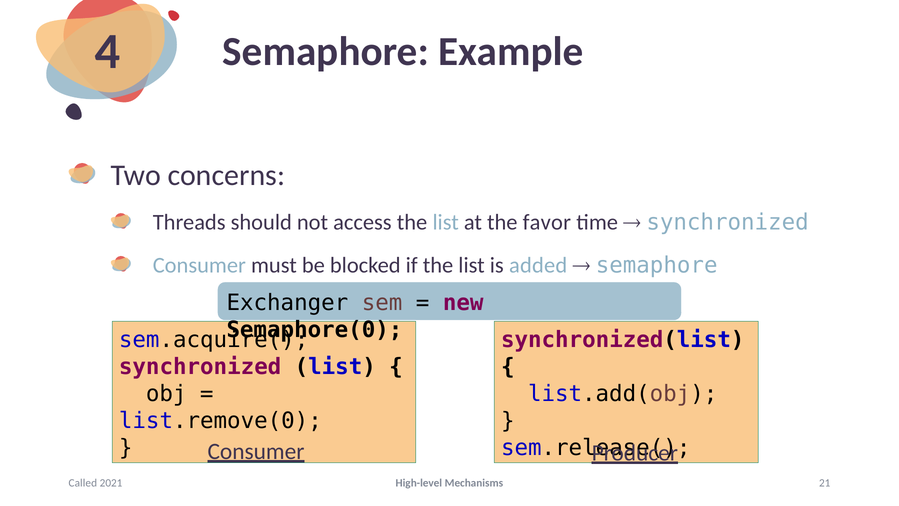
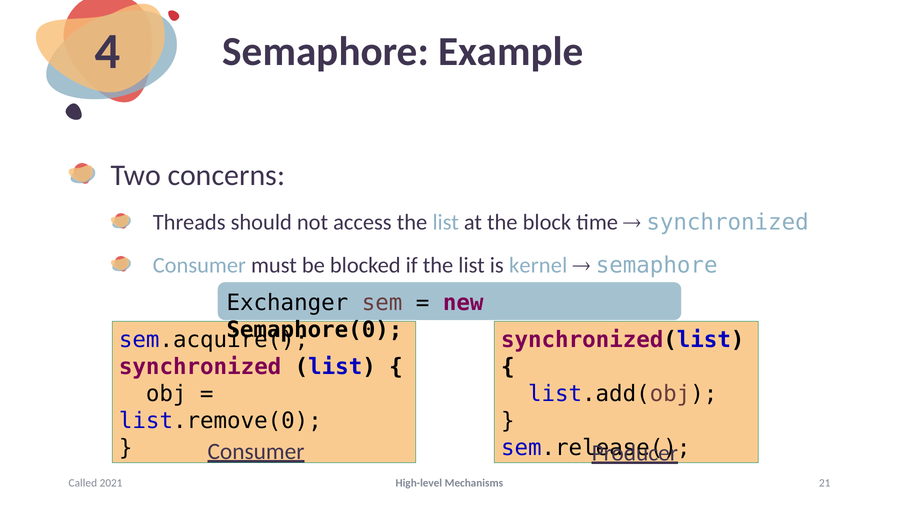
favor: favor -> block (547, 222)
added: added -> kernel (538, 265)
